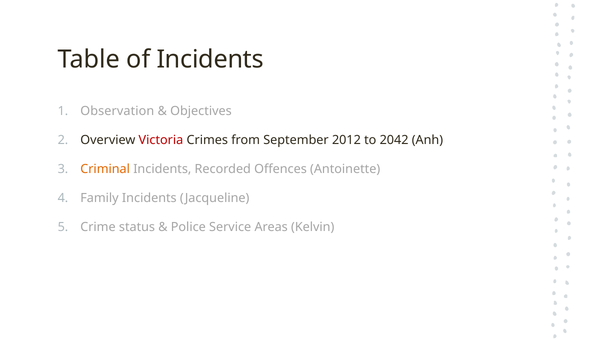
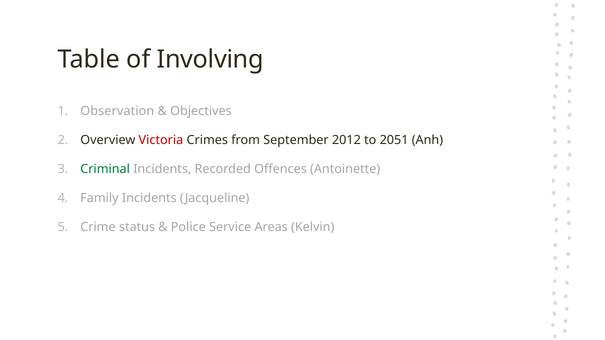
of Incidents: Incidents -> Involving (210, 60)
2042: 2042 -> 2051 (394, 140)
Criminal colour: orange -> green (105, 169)
